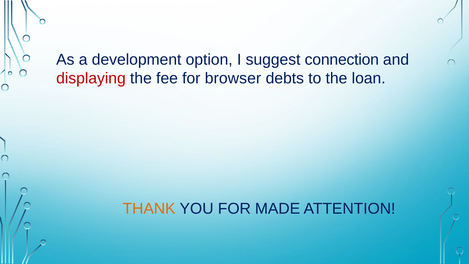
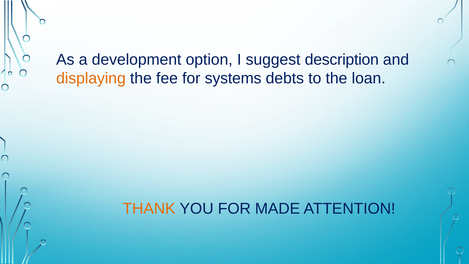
connection: connection -> description (342, 60)
displaying colour: red -> orange (91, 78)
browser: browser -> systems (233, 78)
